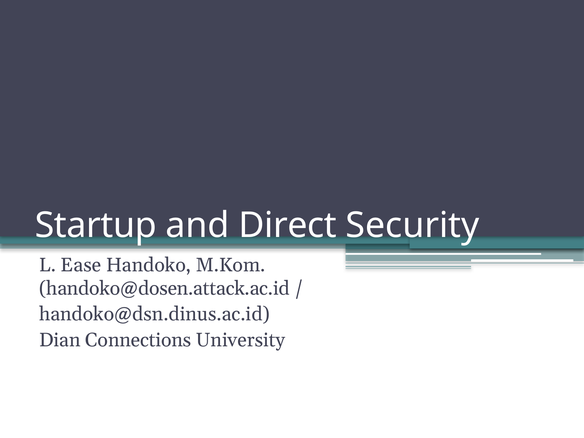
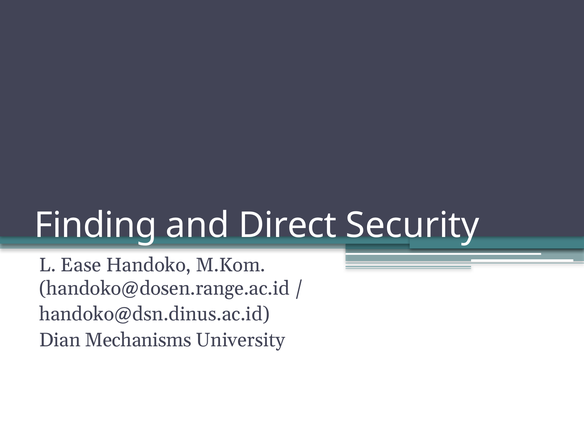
Startup: Startup -> Finding (96, 225)
handoko@dosen.attack.ac.id: handoko@dosen.attack.ac.id -> handoko@dosen.range.ac.id (164, 288)
Connections: Connections -> Mechanisms (138, 340)
